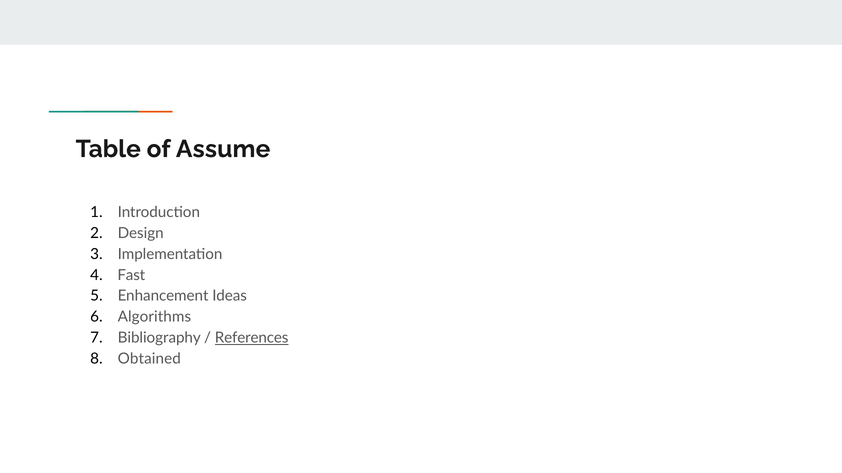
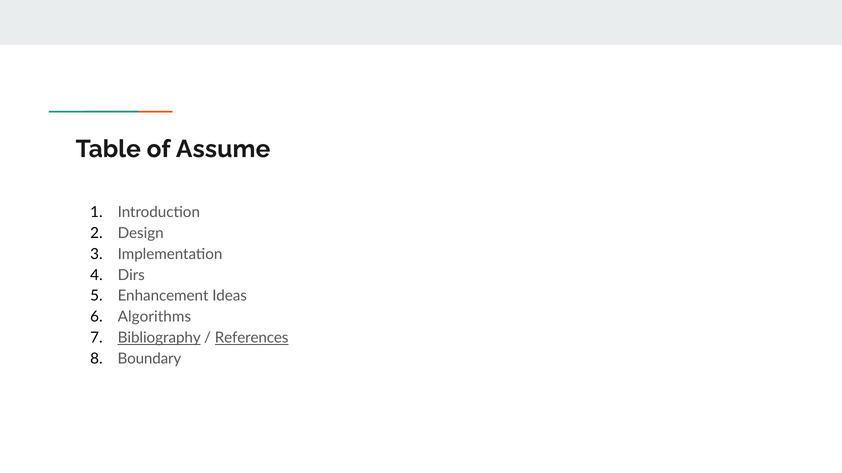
Fast: Fast -> Dirs (131, 275)
Bibliography underline: none -> present (159, 338)
Obtained: Obtained -> Boundary (149, 359)
